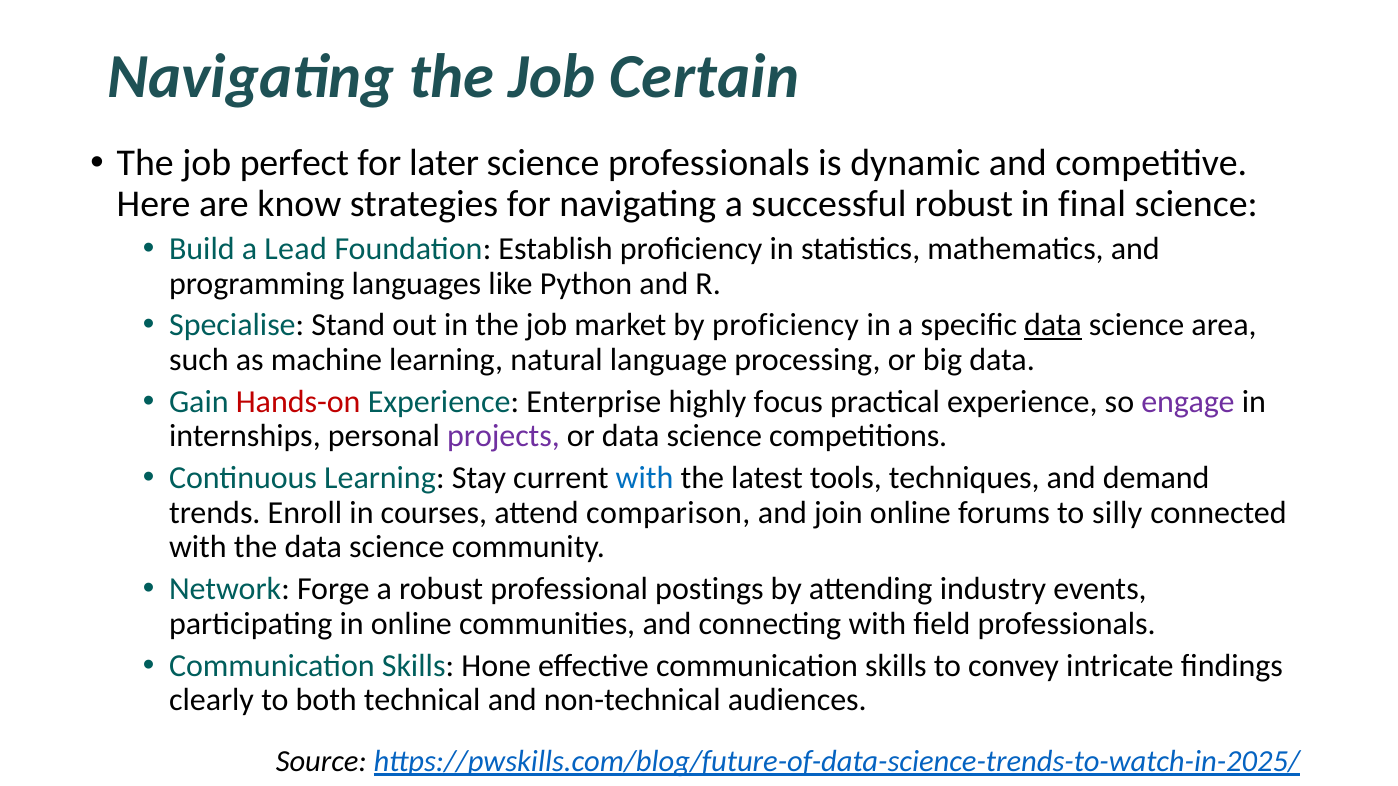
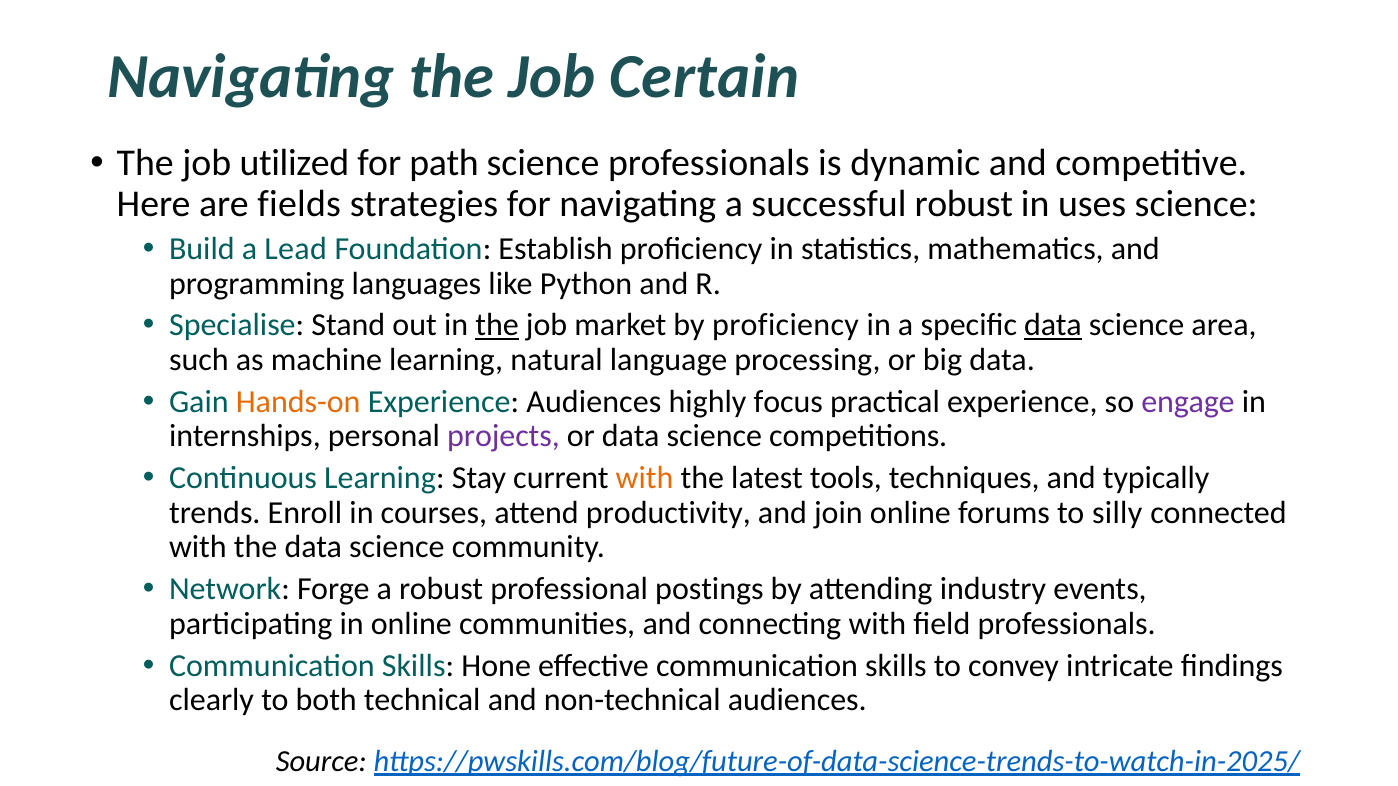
perfect: perfect -> utilized (294, 163)
later: later -> path (444, 163)
know: know -> fields (299, 204)
final: final -> uses (1092, 204)
the underline: none -> present (497, 326)
Hands-on colour: red -> orange (298, 402)
Experience Enterprise: Enterprise -> Audiences (594, 402)
with colour: blue -> orange (645, 478)
demand: demand -> typically (1156, 478)
comparison: comparison -> productivity (668, 513)
